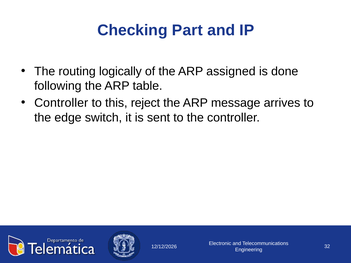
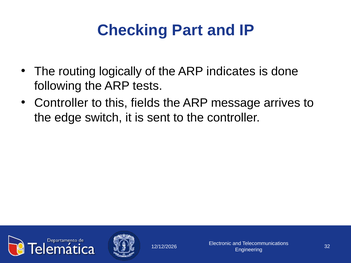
assigned: assigned -> indicates (231, 71)
table: table -> tests (147, 86)
reject: reject -> fields (145, 103)
